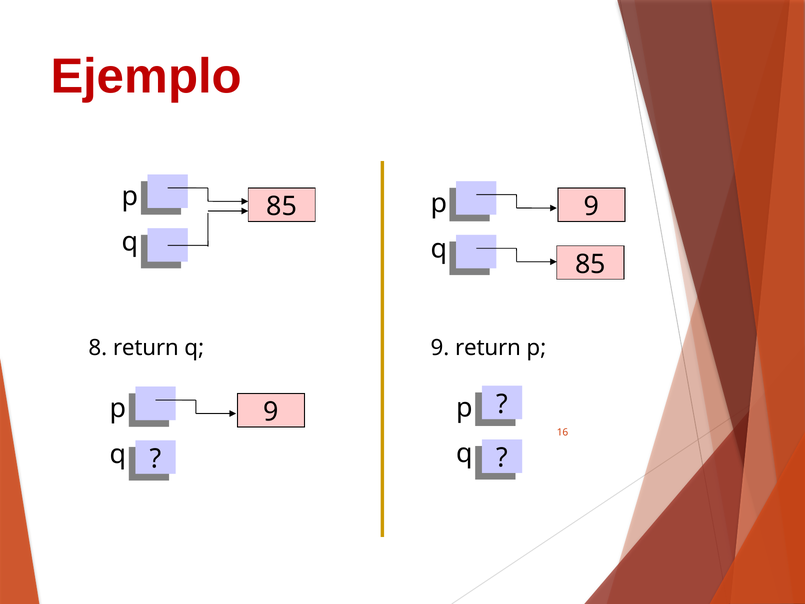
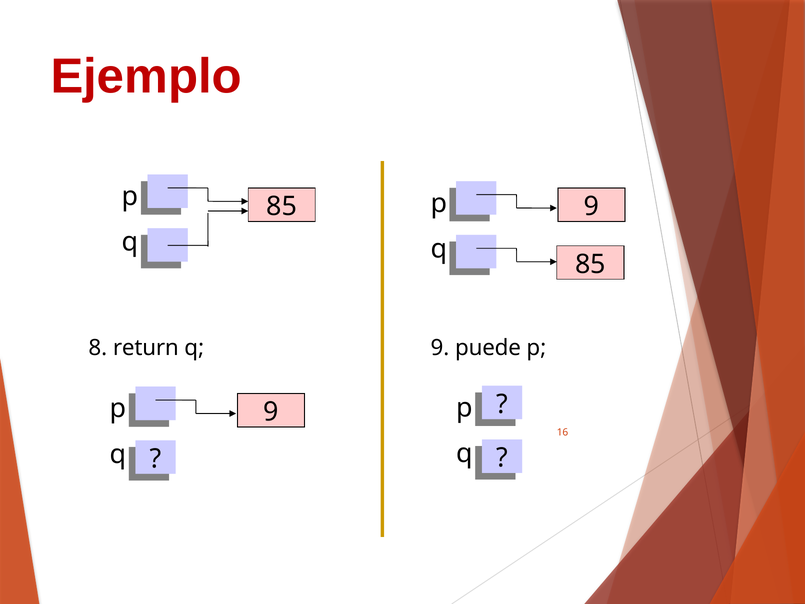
9 return: return -> puede (488, 348)
